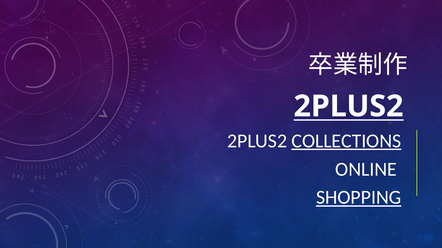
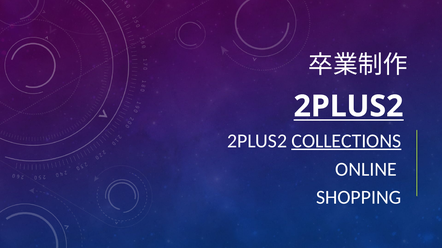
SHOPPING underline: present -> none (359, 198)
